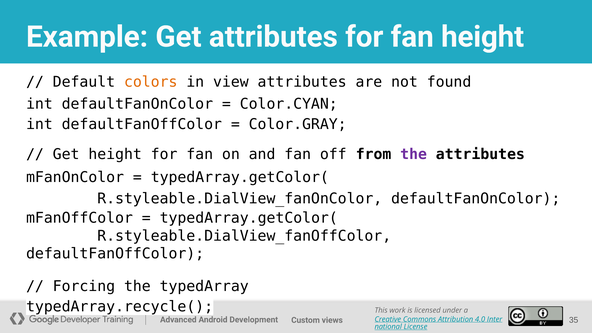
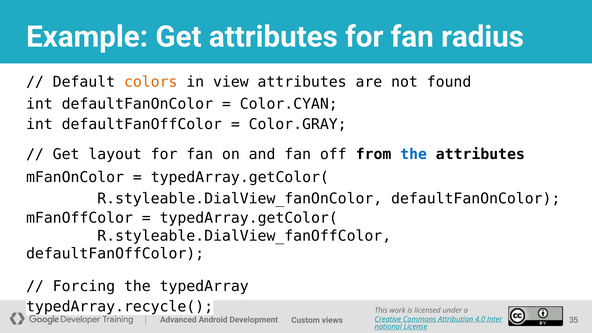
fan height: height -> radius (483, 37)
Get height: height -> layout (115, 154)
the colour: purple -> blue (414, 154)
